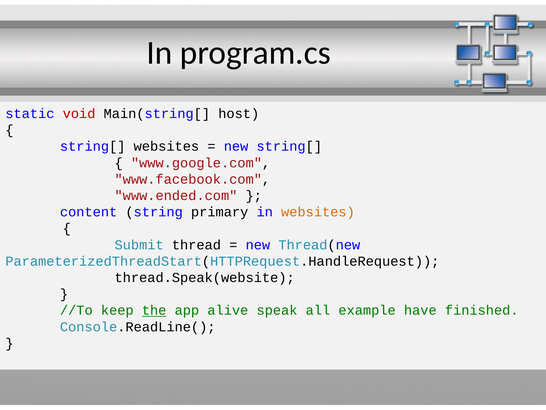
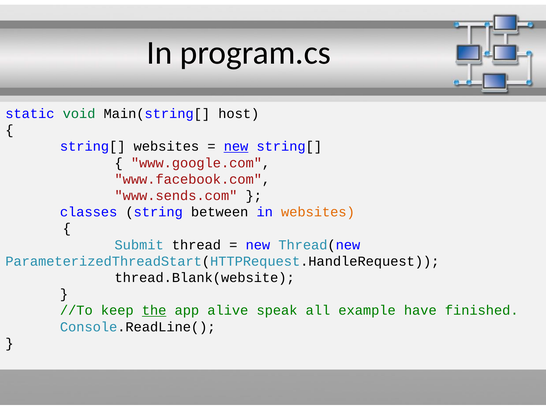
void colour: red -> green (79, 114)
new underline: none -> present (236, 146)
www.ended.com: www.ended.com -> www.sends.com (176, 195)
content: content -> classes (89, 212)
primary: primary -> between (220, 212)
thread.Speak(website: thread.Speak(website -> thread.Blank(website (205, 277)
